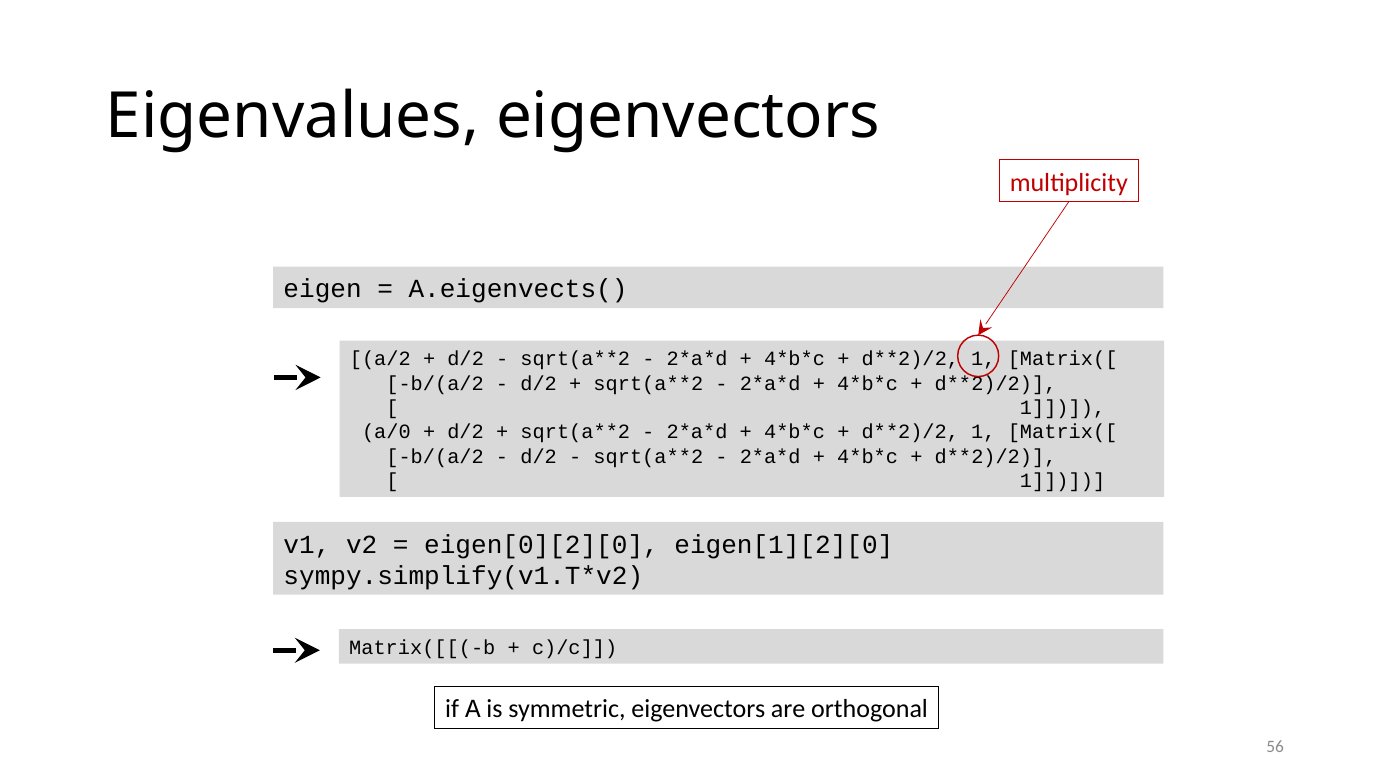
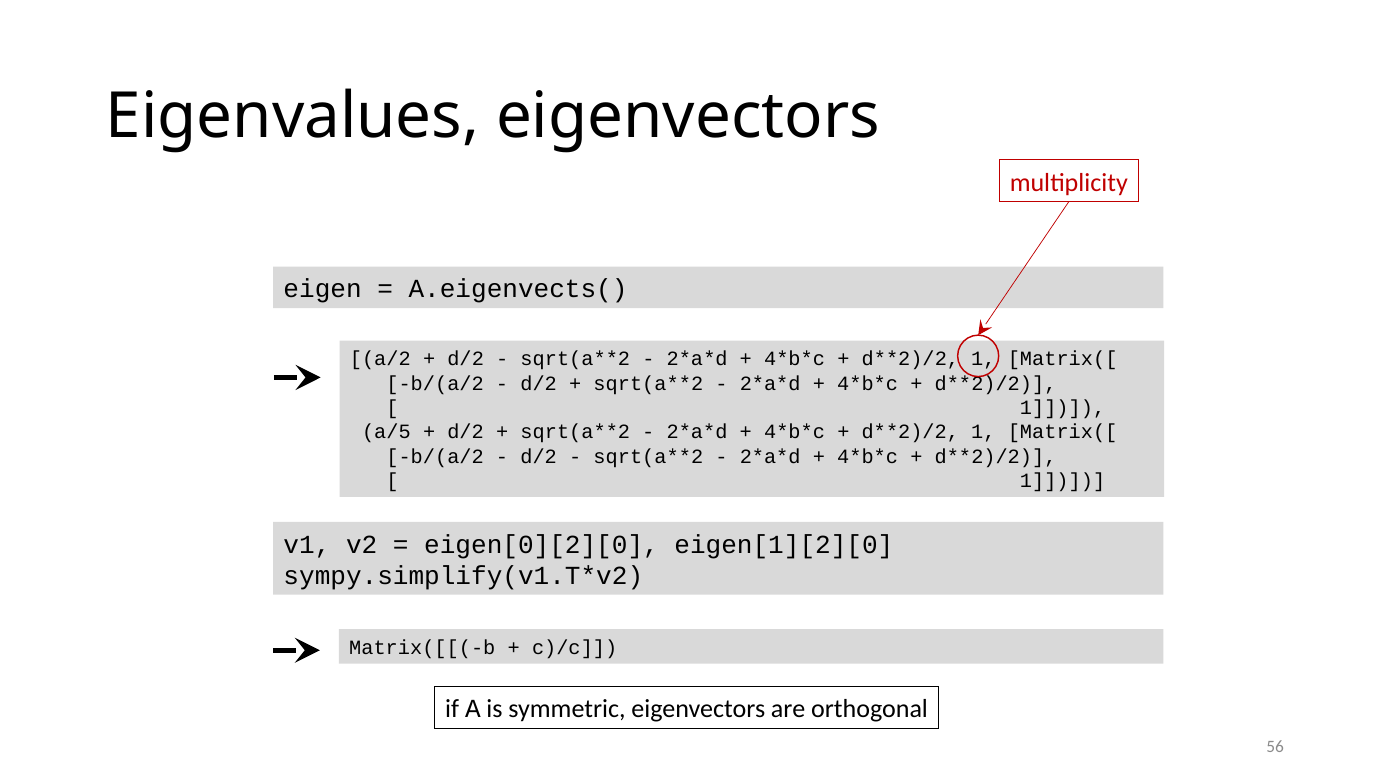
a/0: a/0 -> a/5 (386, 432)
